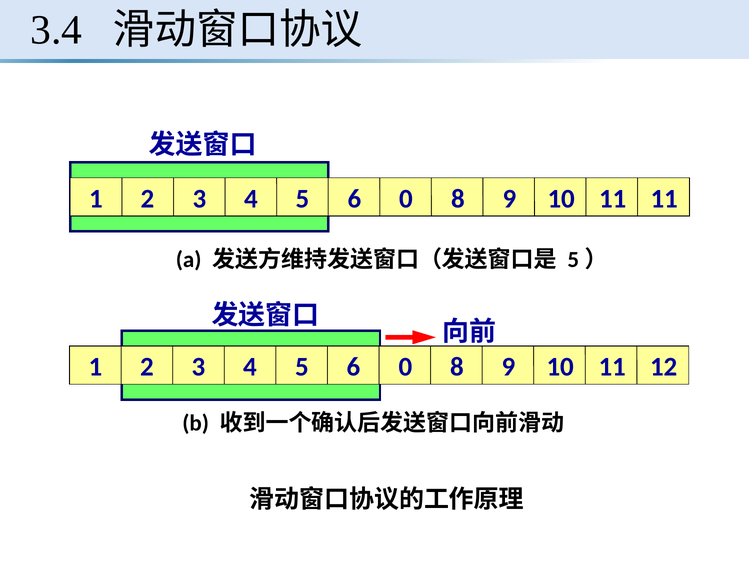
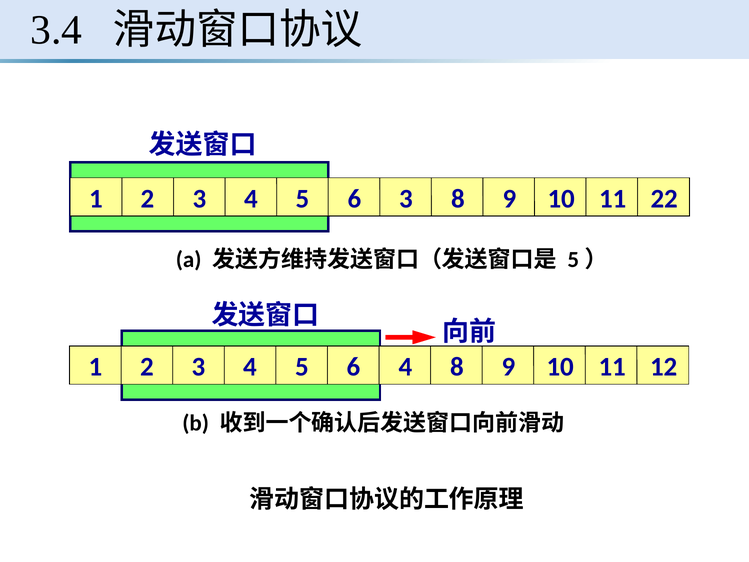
0: 0 -> 3 (406, 199)
11 11: 11 -> 22 (664, 199)
0: 0 -> 4 (405, 367)
